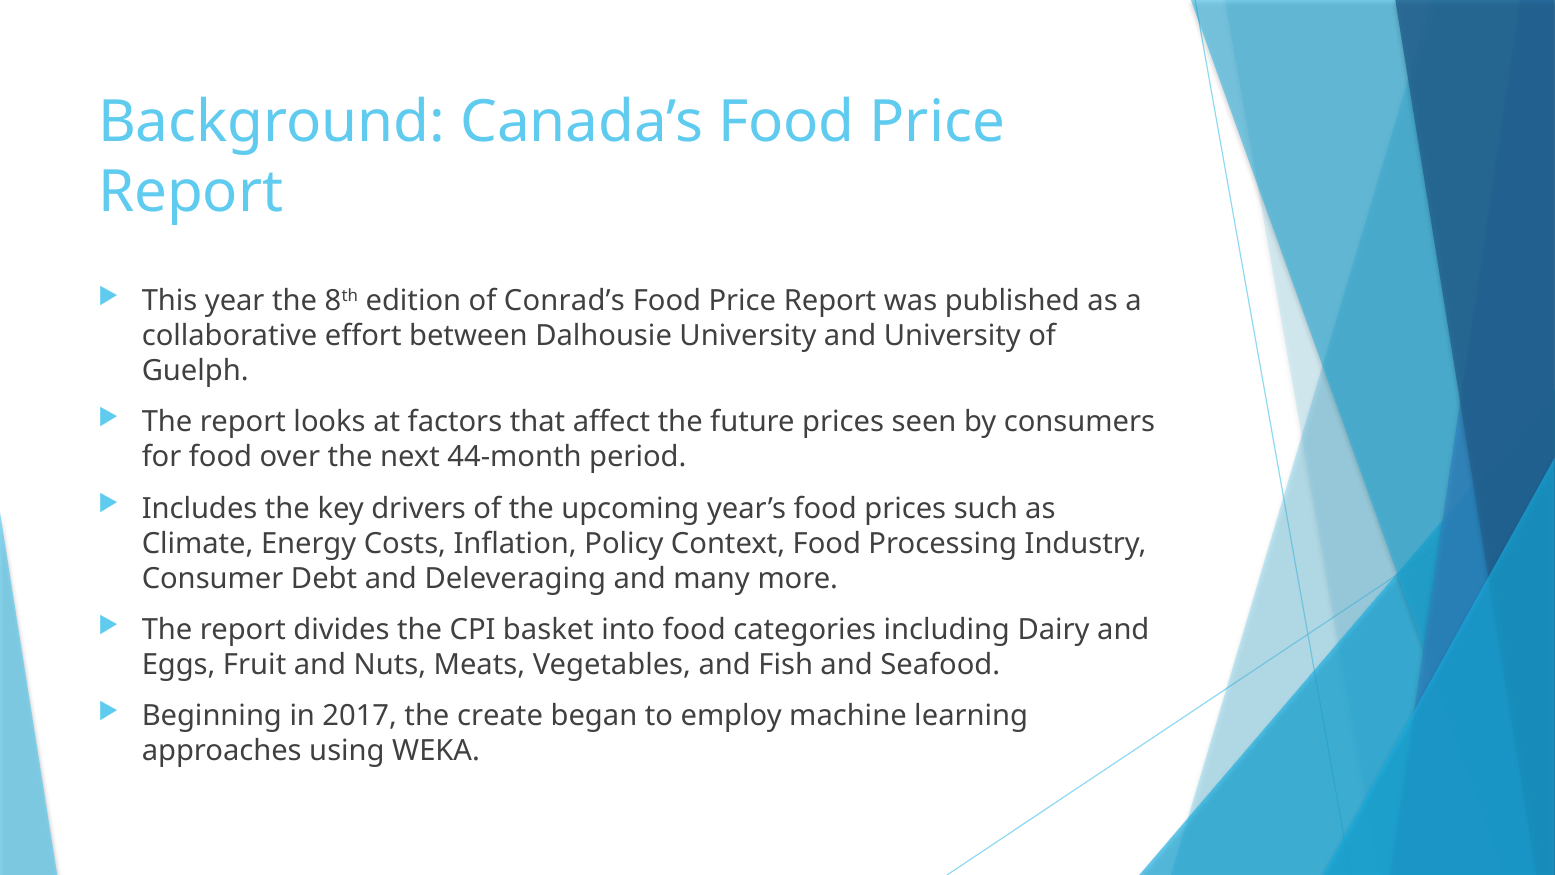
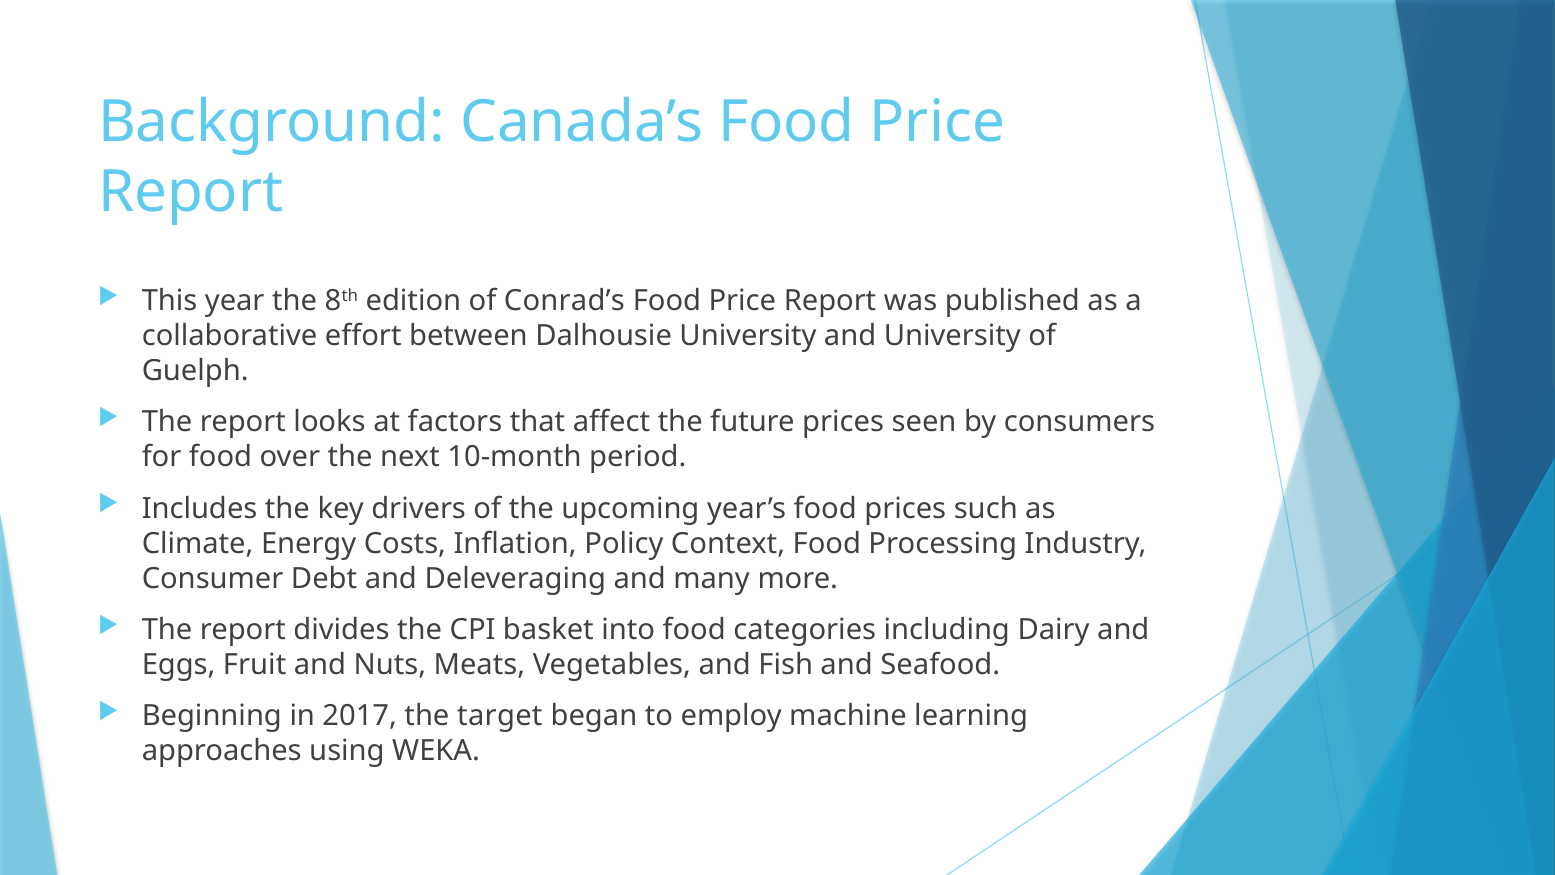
44-month: 44-month -> 10-month (515, 457)
create: create -> target (500, 716)
